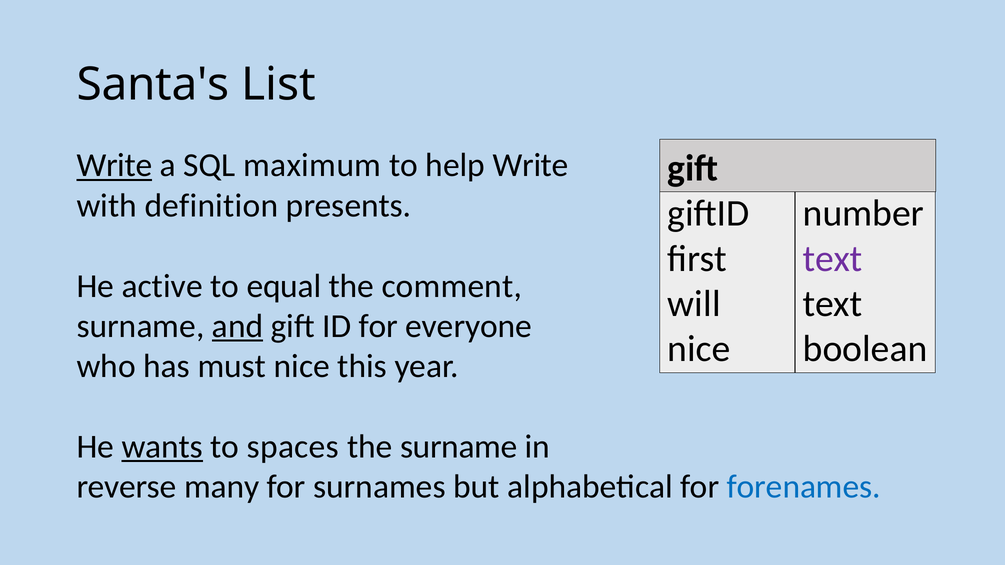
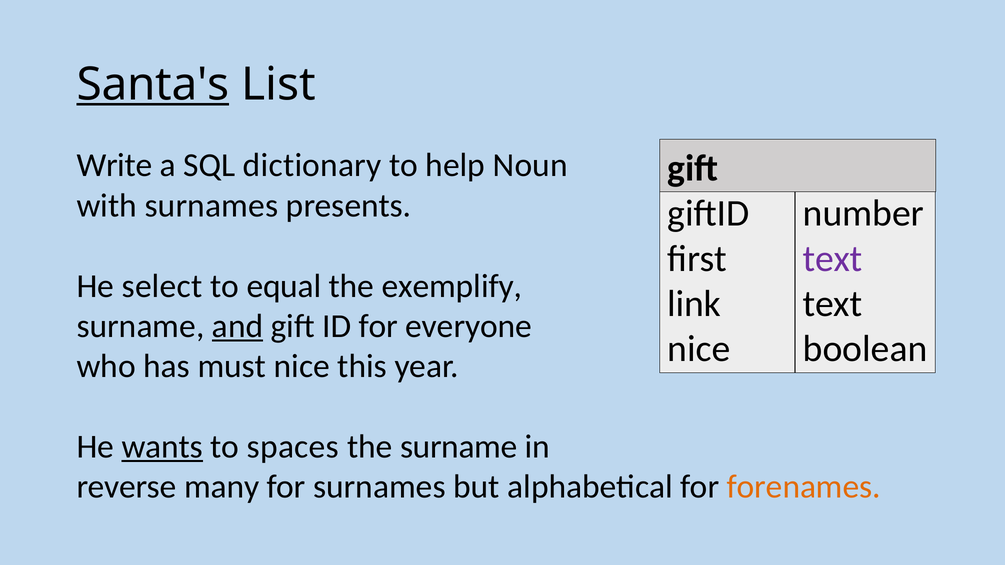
Santa's underline: none -> present (153, 84)
Write underline: present -> none (114, 166)
maximum: maximum -> dictionary (312, 166)
help Write: Write -> Noun (530, 166)
with definition: definition -> surnames (211, 206)
active: active -> select (162, 286)
comment: comment -> exemplify (452, 286)
will: will -> link (694, 304)
forenames colour: blue -> orange (804, 487)
